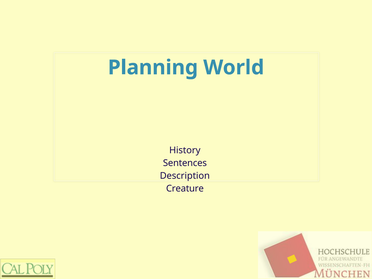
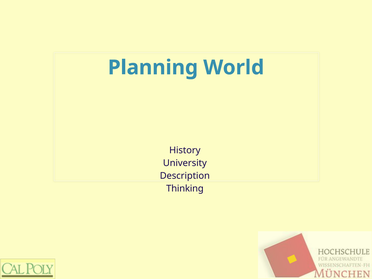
Sentences: Sentences -> University (185, 163)
Creature: Creature -> Thinking (185, 189)
